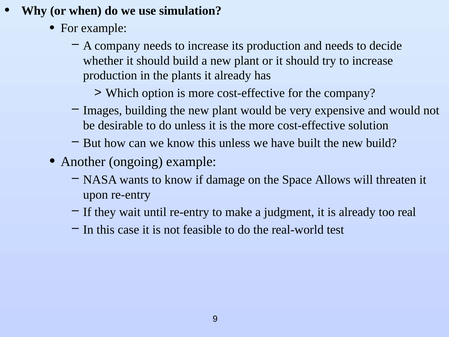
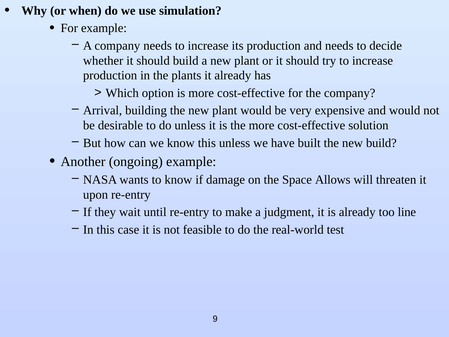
Images: Images -> Arrival (103, 110)
real: real -> line (407, 212)
